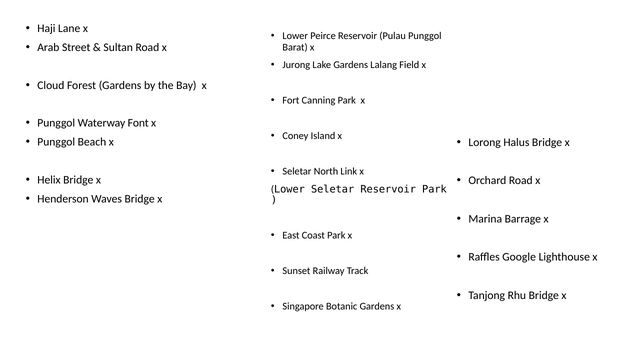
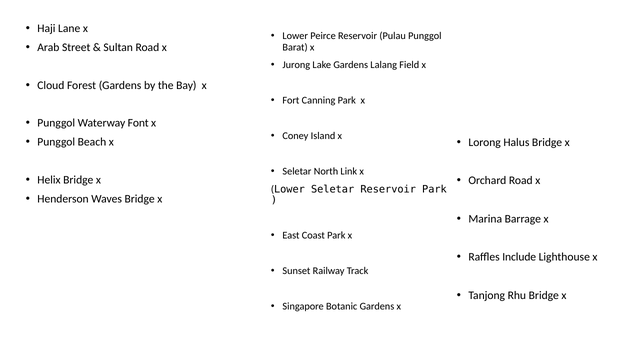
Google: Google -> Include (519, 257)
